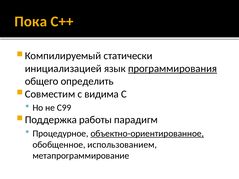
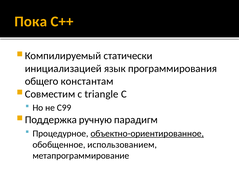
программирования underline: present -> none (173, 69)
определить: определить -> константам (87, 81)
видима: видима -> triangle (102, 94)
работы: работы -> ручную (95, 120)
